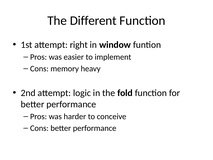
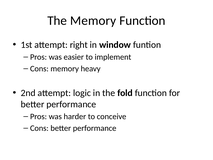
The Different: Different -> Memory (93, 21)
